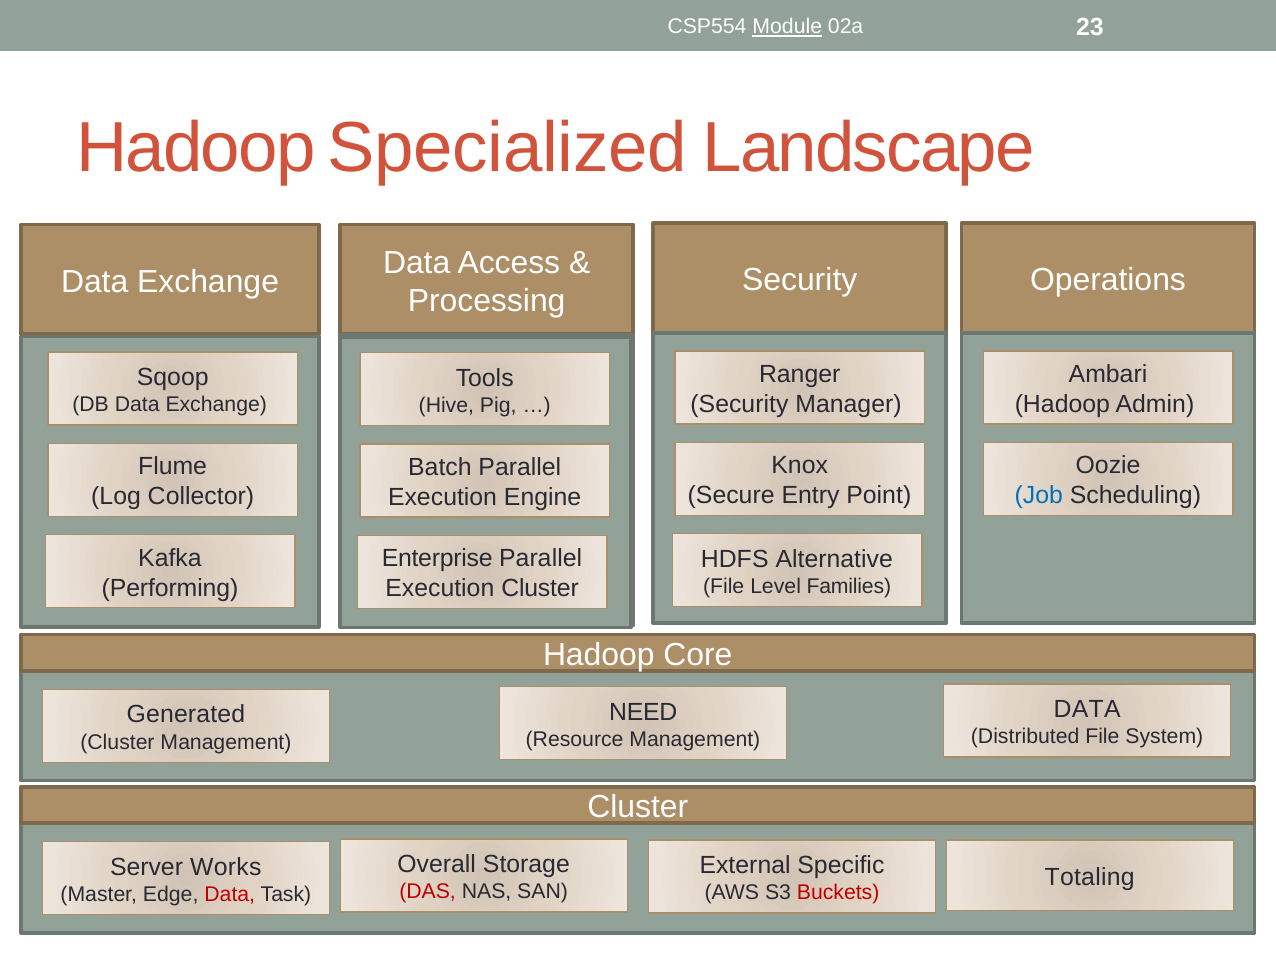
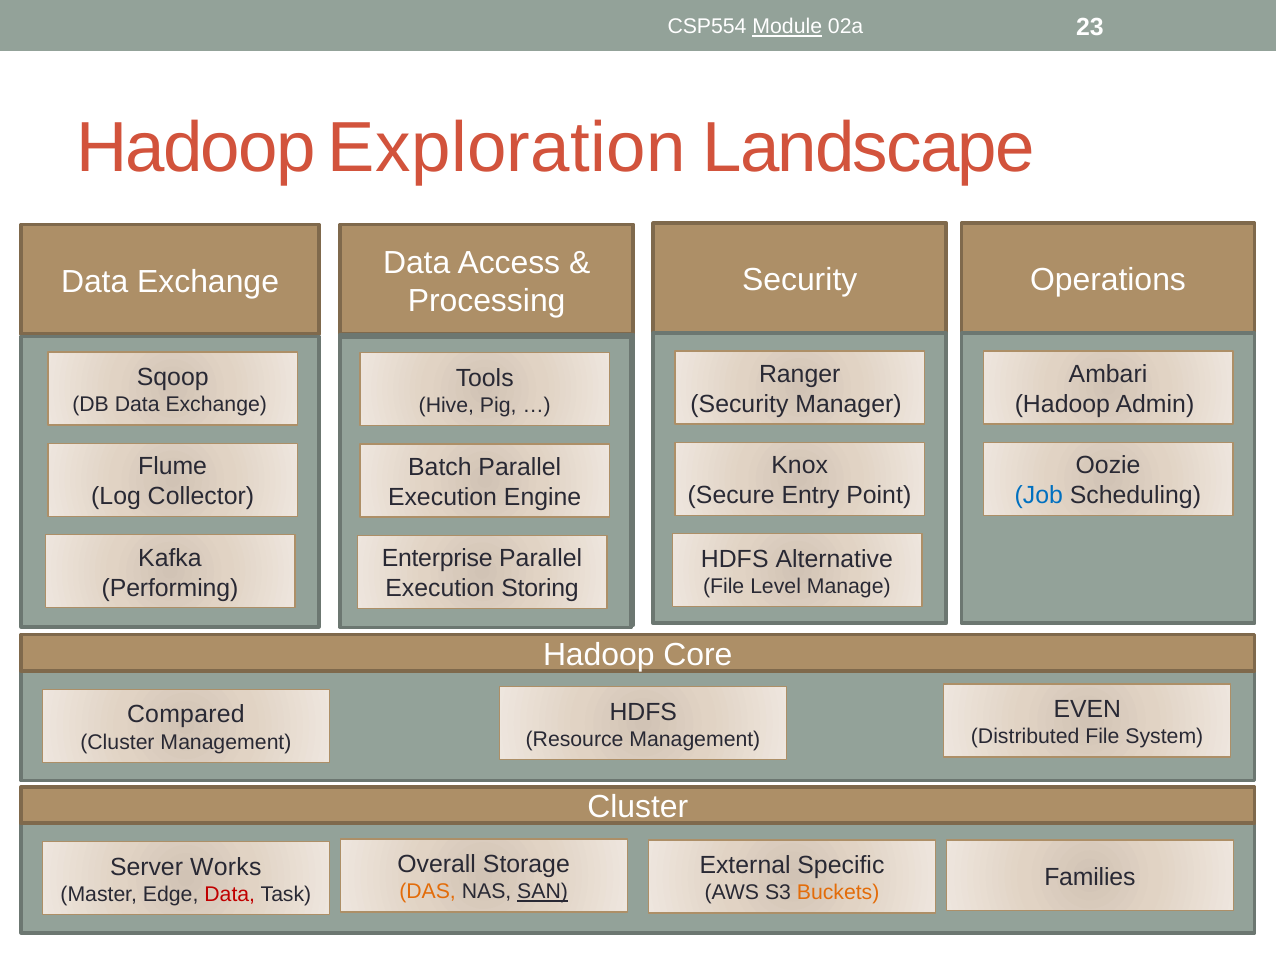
Specialized: Specialized -> Exploration (507, 149)
Families: Families -> Manage (849, 587)
Execution Cluster: Cluster -> Storing (540, 588)
DATA: DATA -> EVEN (1087, 709)
NEED: NEED -> HDFS (643, 712)
Generated: Generated -> Compared (186, 715)
Totaling: Totaling -> Families (1090, 877)
DAS colour: red -> orange (428, 892)
SAN underline: none -> present (543, 892)
Buckets colour: red -> orange (838, 893)
